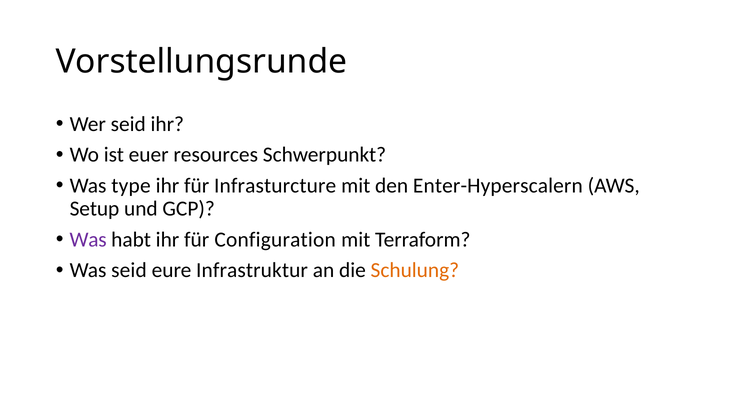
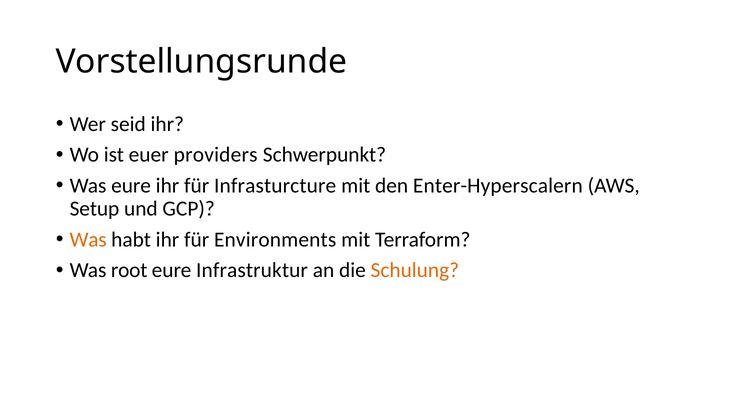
resources: resources -> providers (216, 155)
Was type: type -> eure (131, 185)
Was colour: purple -> orange (88, 239)
Configuration: Configuration -> Environments (275, 239)
Was seid: seid -> root (129, 270)
